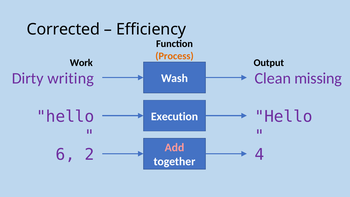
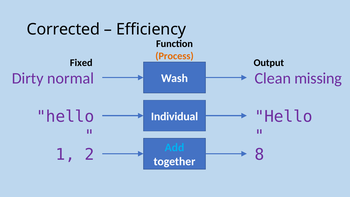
Work: Work -> Fixed (81, 63)
writing: writing -> normal (71, 78)
Execution: Execution -> Individual (175, 116)
6: 6 -> 1 (65, 154)
Add colour: pink -> light blue (174, 147)
4: 4 -> 8 (260, 154)
